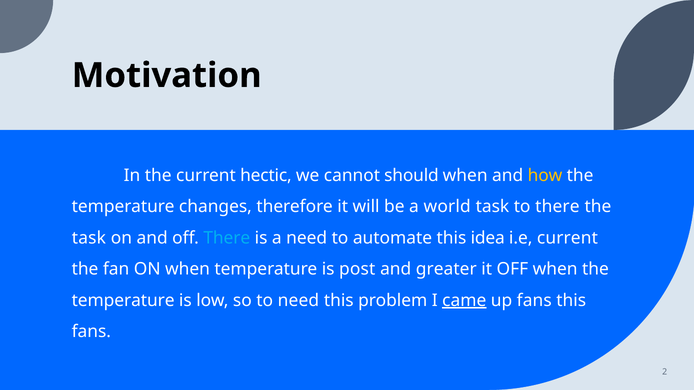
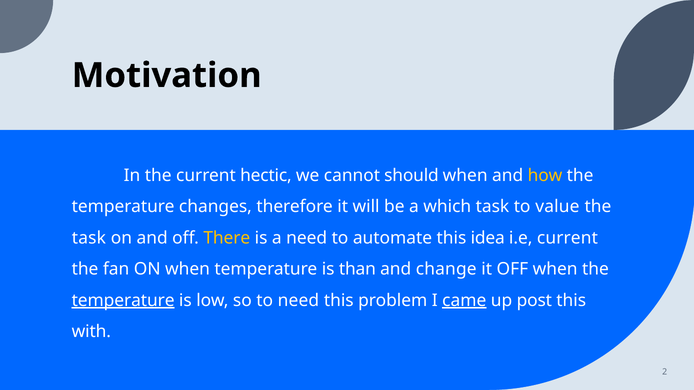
world: world -> which (447, 207)
to there: there -> value (557, 207)
There colour: light blue -> yellow (227, 238)
post: post -> than (357, 269)
greater: greater -> change (446, 269)
temperature underline: none -> present (123, 301)
up fans: fans -> post (534, 301)
fans: fans -> with (91, 332)
